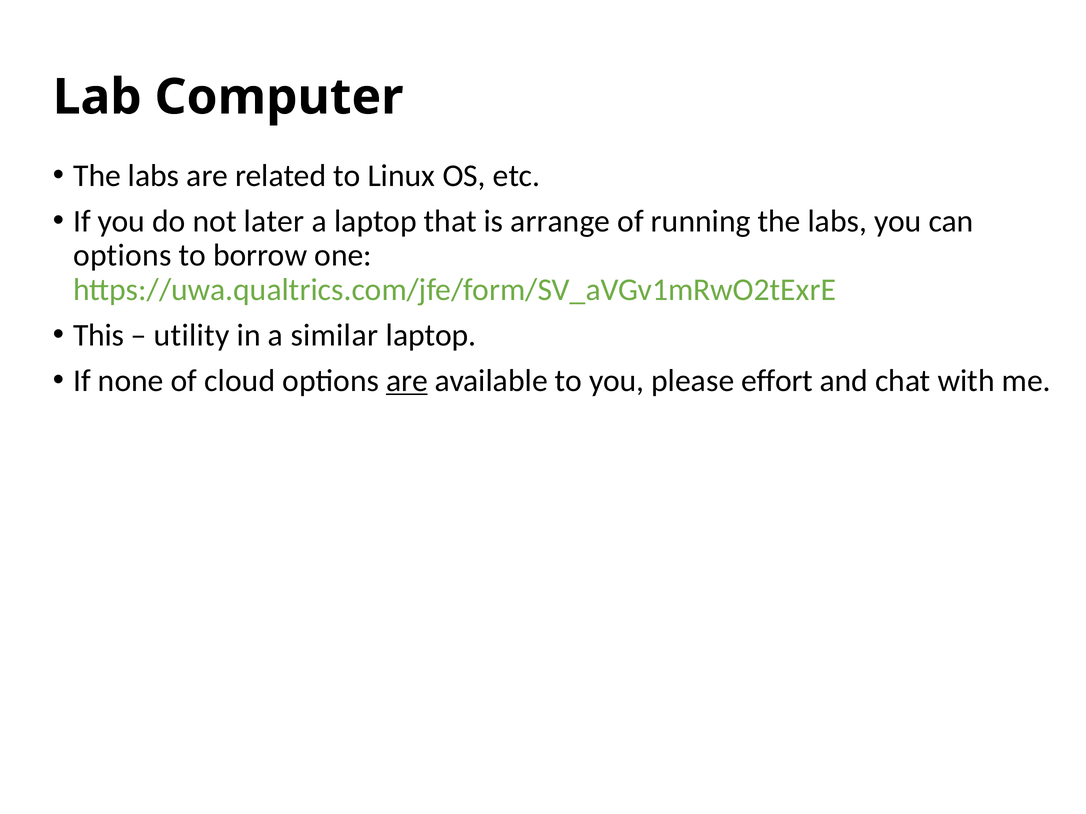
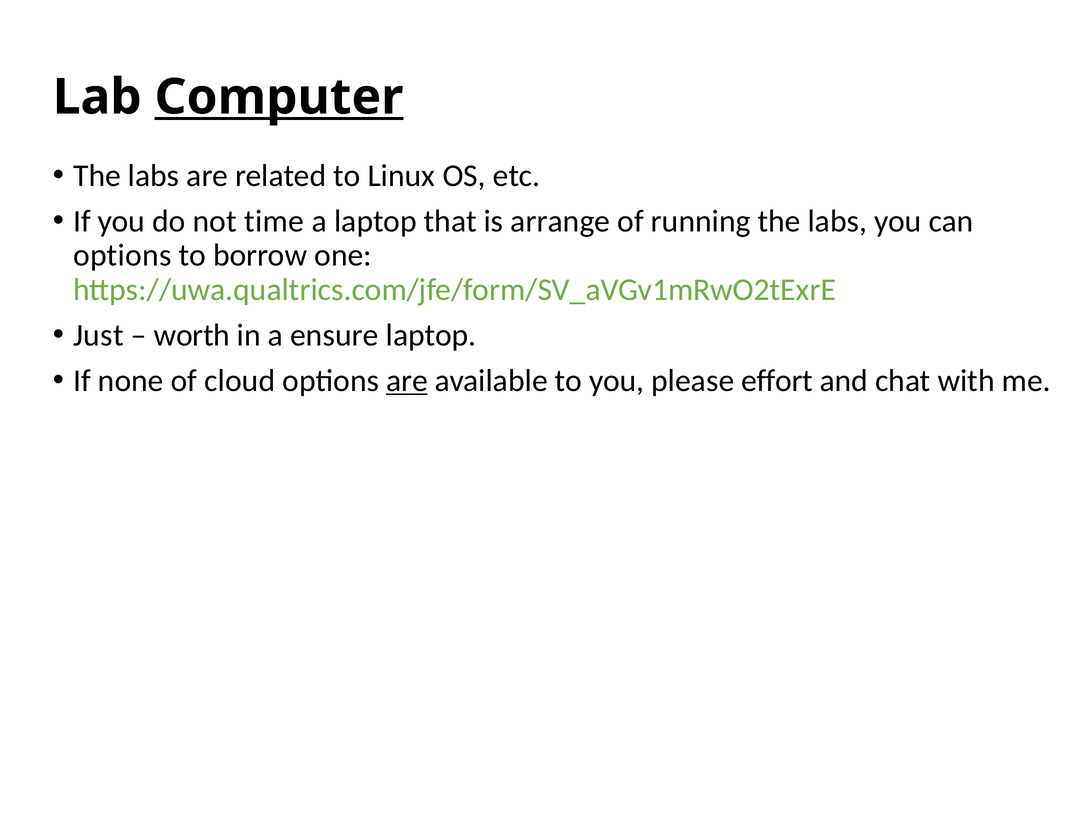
Computer underline: none -> present (279, 97)
later: later -> time (274, 221)
This: This -> Just (98, 335)
utility: utility -> worth (192, 335)
similar: similar -> ensure (334, 335)
